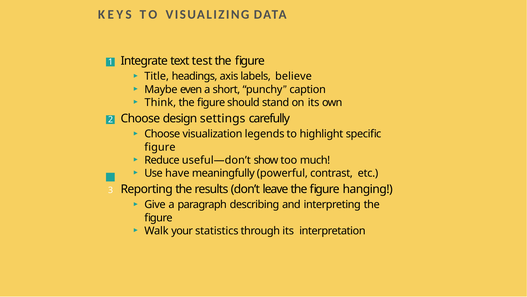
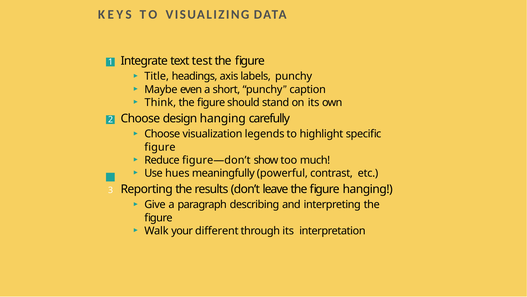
labels believe: believe -> punchy (294, 76)
design settings: settings -> hanging (223, 118)
useful—don’t: useful—don’t -> figure—don’t (216, 160)
have: have -> hues (177, 173)
statistics: statistics -> different (217, 230)
